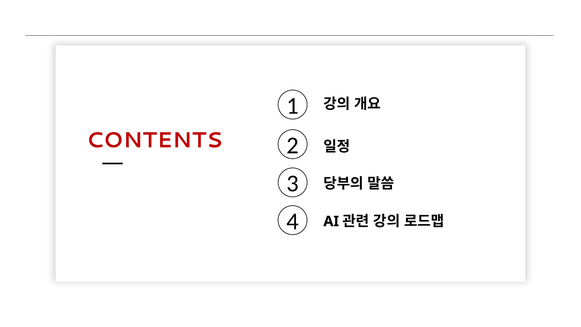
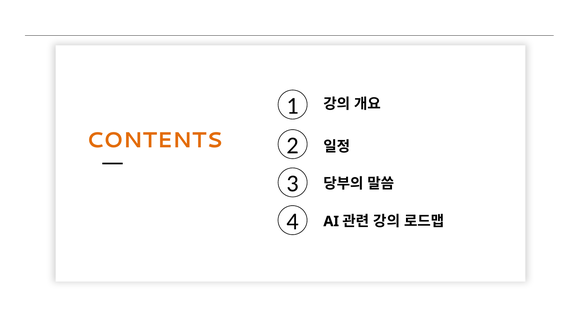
CONTENTS colour: red -> orange (154, 140)
